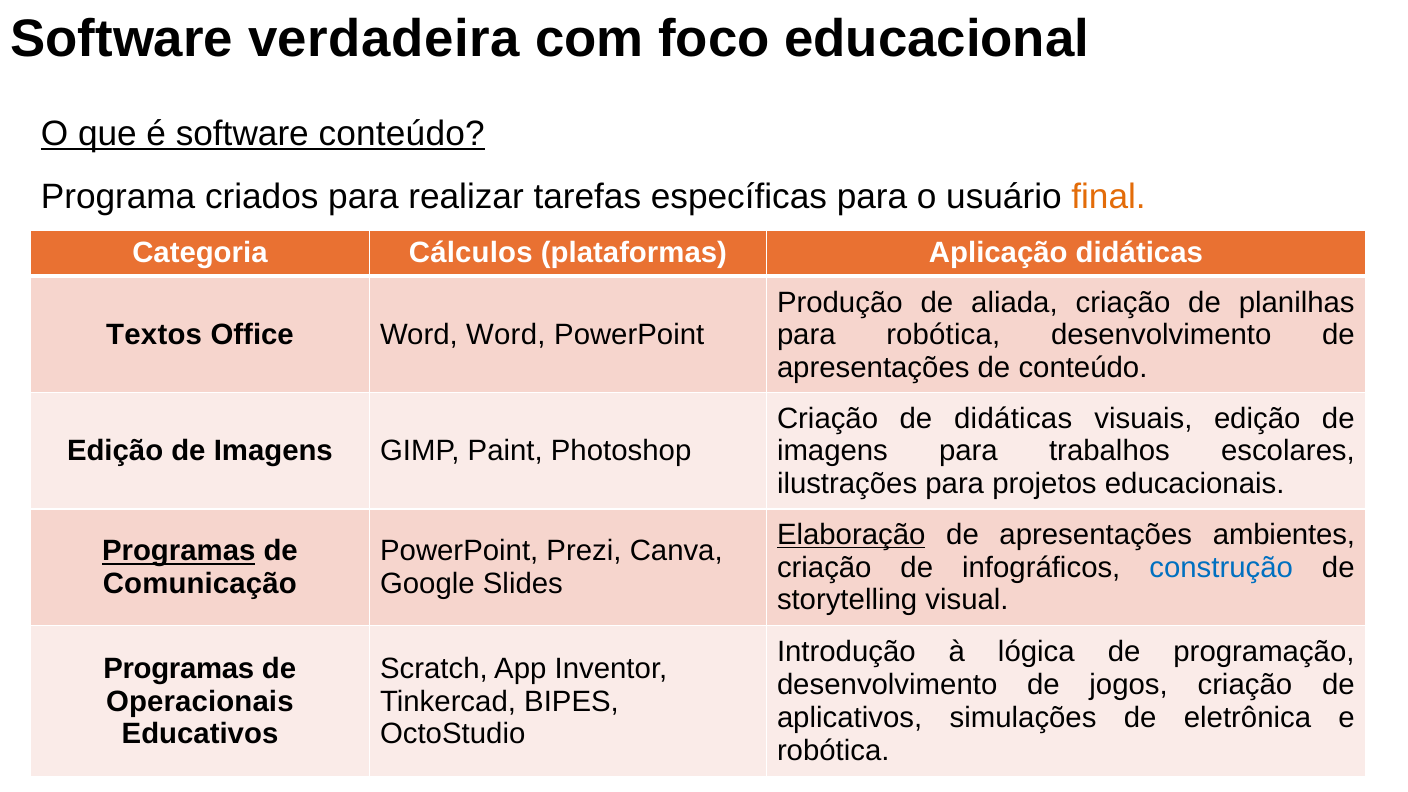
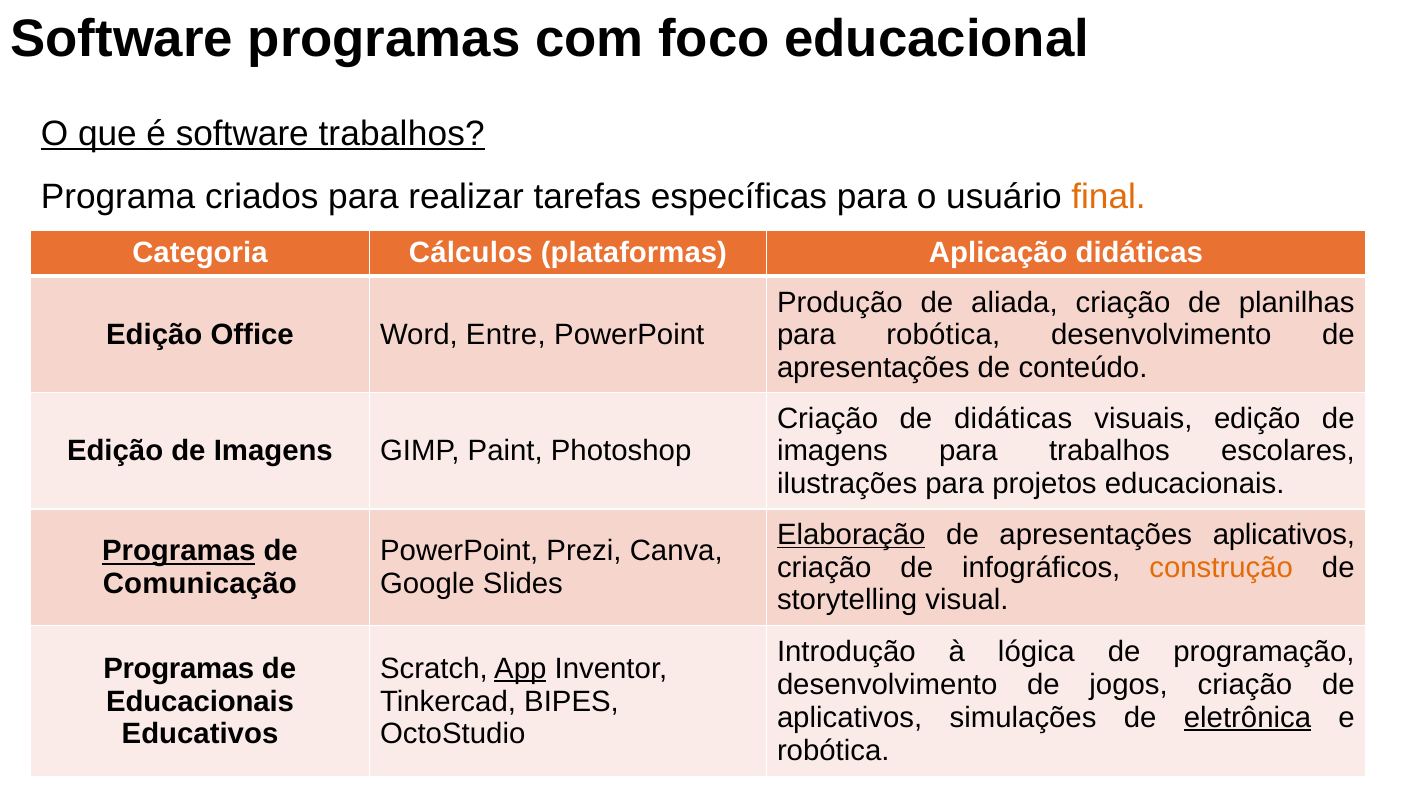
Software verdadeira: verdadeira -> programas (384, 39)
software conteúdo: conteúdo -> trabalhos (402, 134)
Textos: Textos -> Edição (154, 335)
Word Word: Word -> Entre (506, 335)
apresentações ambientes: ambientes -> aplicativos (1284, 535)
construção colour: blue -> orange (1221, 568)
App underline: none -> present (520, 669)
Operacionais: Operacionais -> Educacionais (200, 701)
eletrônica underline: none -> present (1248, 718)
